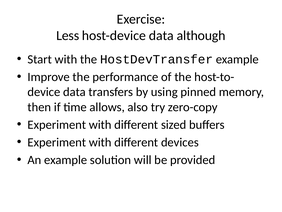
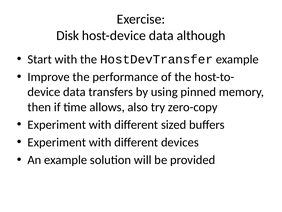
Less: Less -> Disk (68, 36)
